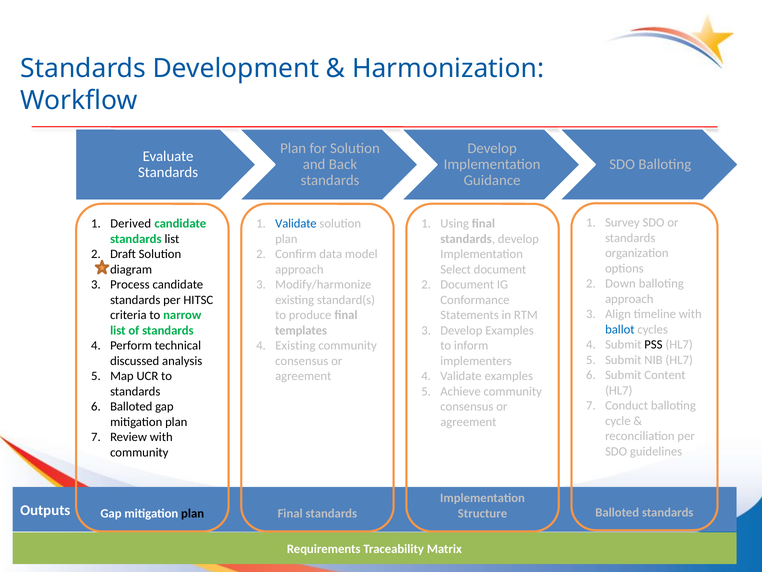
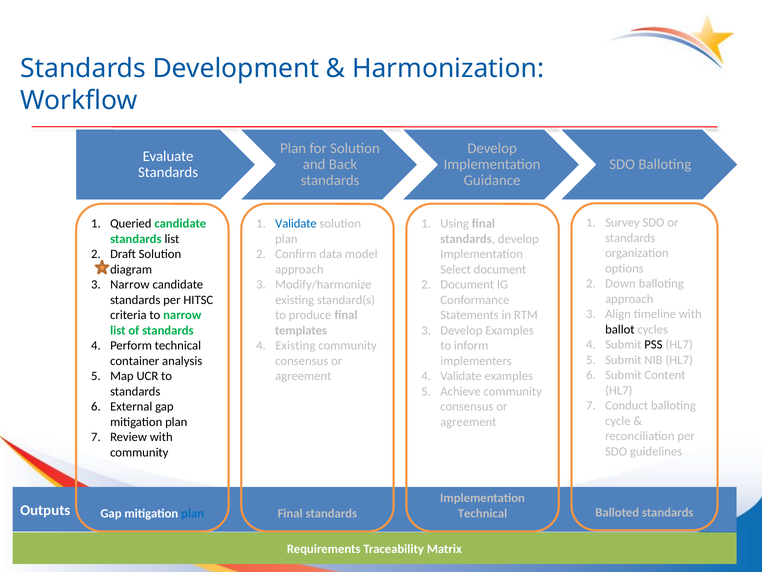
Derived: Derived -> Queried (131, 223)
Process: Process -> Narrow (130, 284)
ballot colour: blue -> black (620, 329)
discussed: discussed -> container (135, 361)
Balloted: Balloted -> External (131, 406)
plan colour: black -> blue (193, 513)
Structure: Structure -> Technical (483, 513)
